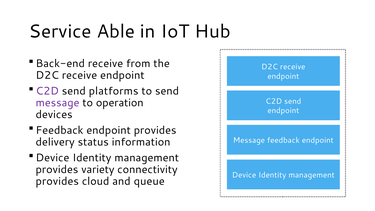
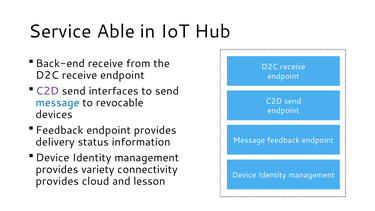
platforms: platforms -> interfaces (114, 91)
message colour: purple -> blue (58, 103)
operation: operation -> revocable (120, 103)
queue: queue -> lesson (149, 181)
